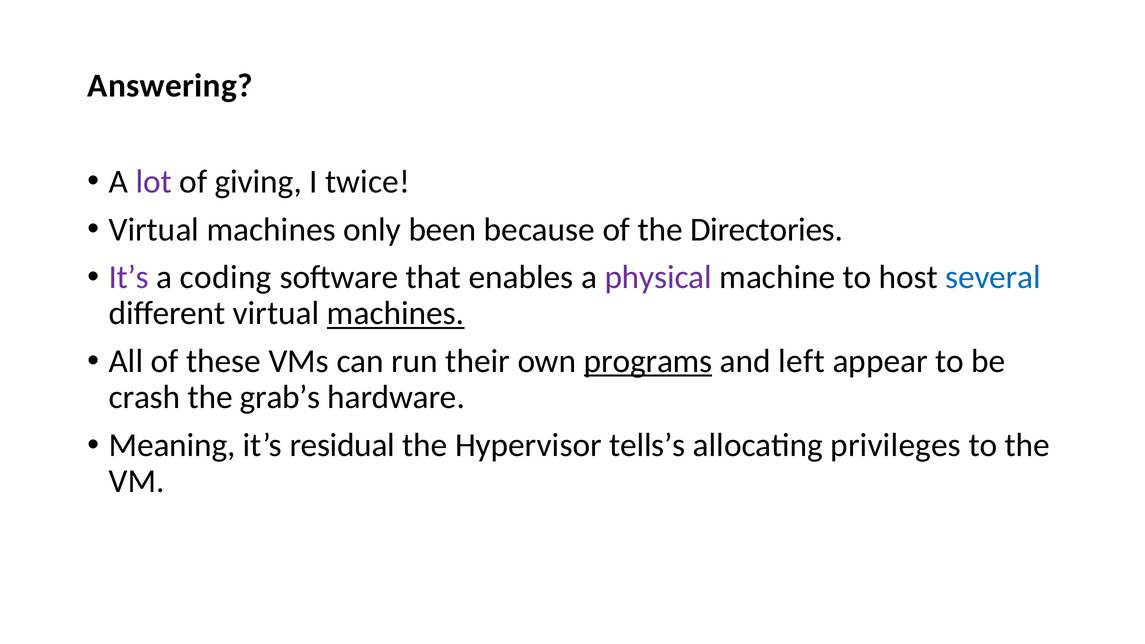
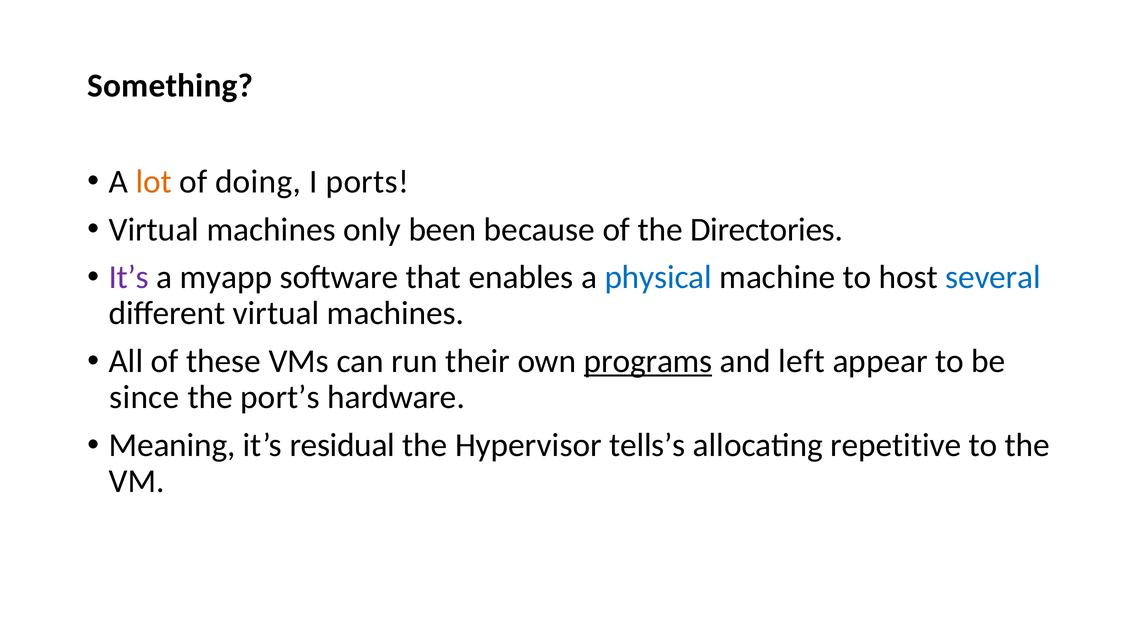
Answering: Answering -> Something (170, 86)
lot colour: purple -> orange (154, 182)
giving: giving -> doing (258, 182)
twice: twice -> ports (367, 182)
coding: coding -> myapp (226, 277)
physical colour: purple -> blue (658, 277)
machines underline: present -> none (396, 313)
crash: crash -> since (144, 397)
grab’s: grab’s -> port’s (280, 397)
privileges: privileges -> repetitive (896, 445)
